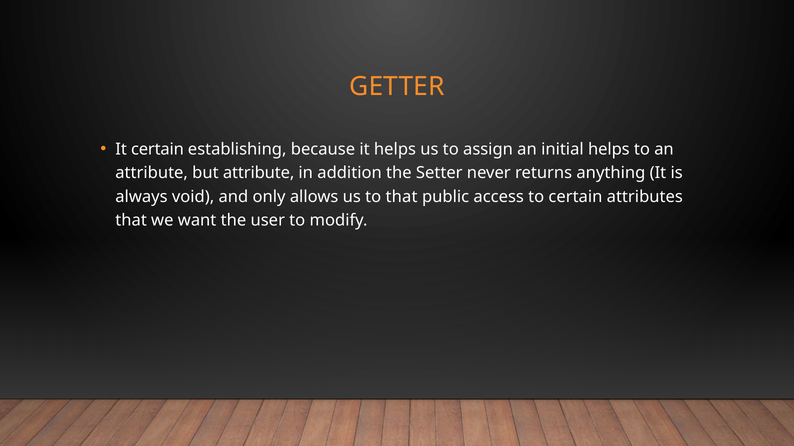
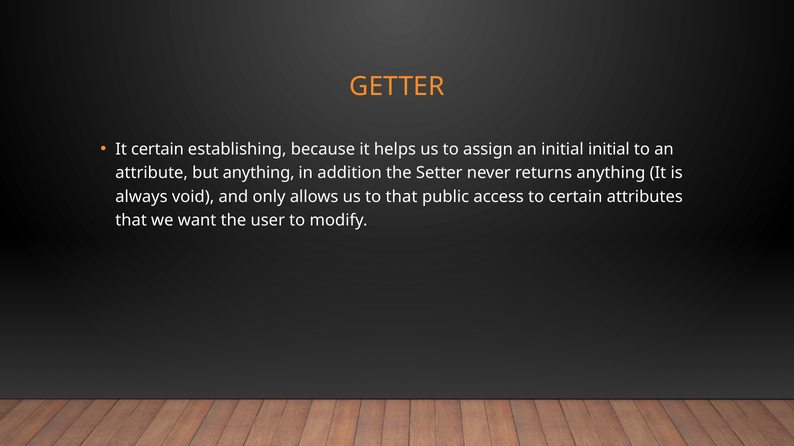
initial helps: helps -> initial (609, 149)
but attribute: attribute -> anything (259, 173)
